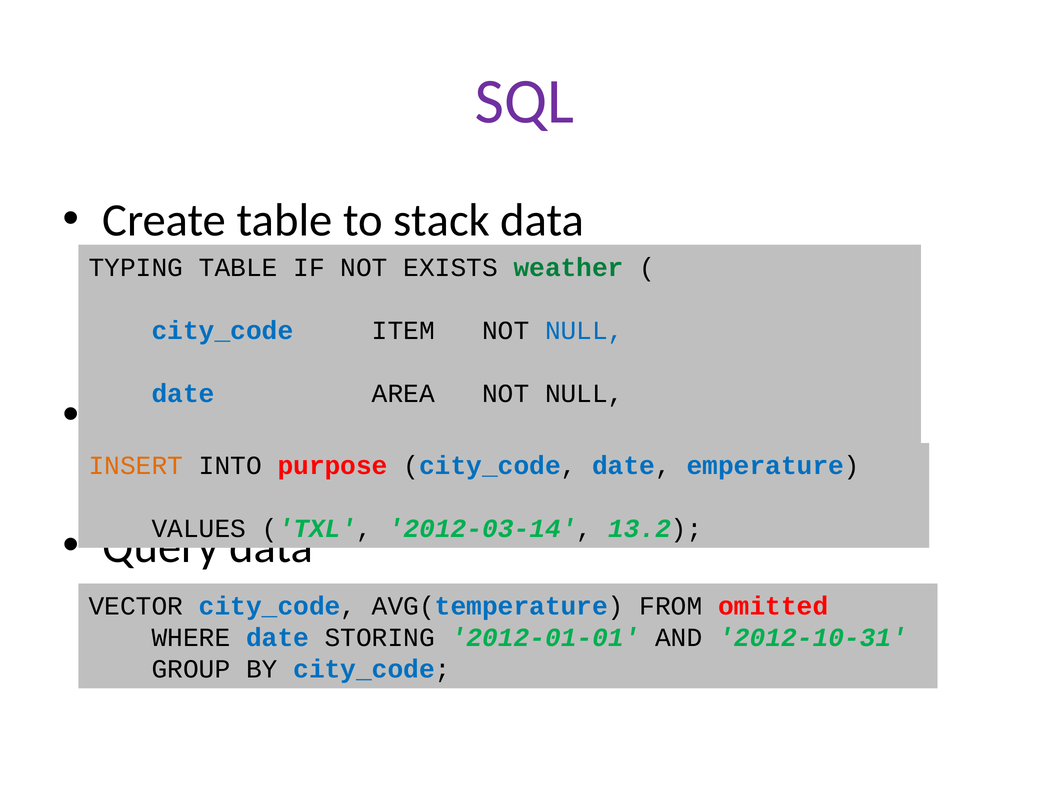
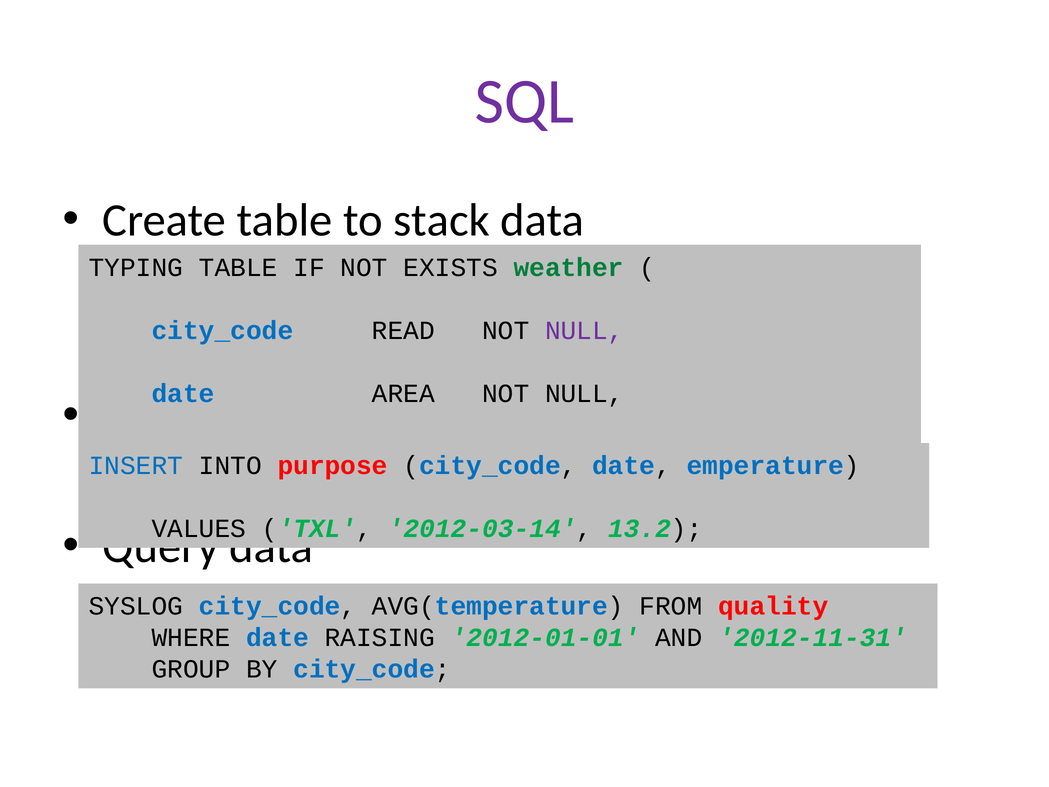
ITEM: ITEM -> READ (403, 330)
NULL colour: blue -> purple (584, 330)
INSERT colour: orange -> blue (136, 466)
VECTOR: VECTOR -> SYSLOG (136, 606)
omitted: omitted -> quality (773, 606)
STORING: STORING -> RAISING (380, 638)
2012-10-31: 2012-10-31 -> 2012-11-31 (813, 638)
